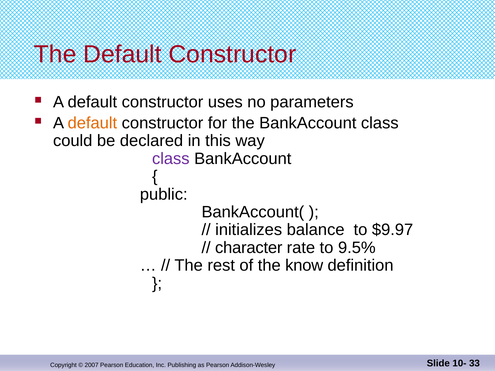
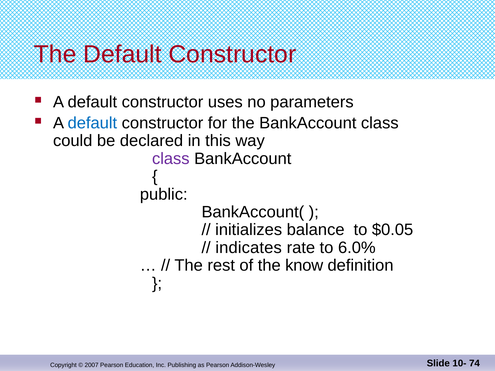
default colour: orange -> blue (92, 123)
$9.97: $9.97 -> $0.05 (393, 230)
character: character -> indicates (249, 248)
9.5%: 9.5% -> 6.0% (357, 248)
33: 33 -> 74 (474, 364)
